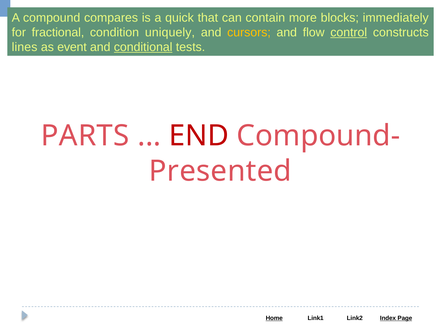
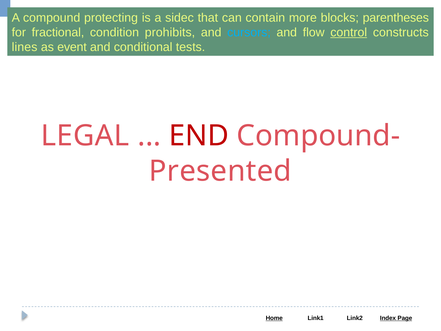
compares: compares -> protecting (111, 18)
quick: quick -> sidec (180, 18)
immediately: immediately -> parentheses (396, 18)
uniquely: uniquely -> prohibits (170, 32)
cursors colour: yellow -> light blue (249, 32)
conditional underline: present -> none (143, 47)
PARTS: PARTS -> LEGAL (85, 136)
